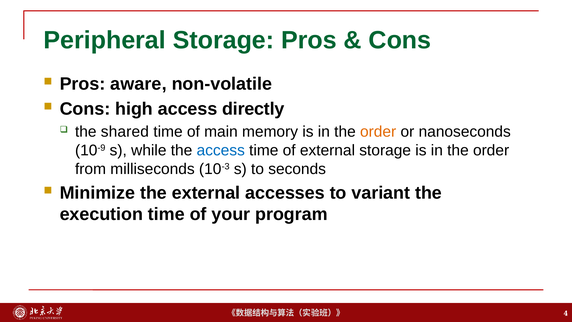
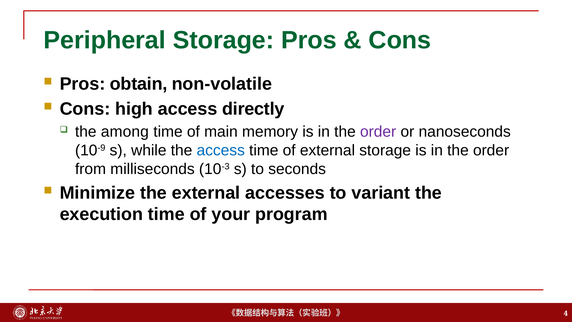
aware: aware -> obtain (139, 84)
shared: shared -> among (125, 132)
order colour: orange -> purple (378, 132)
